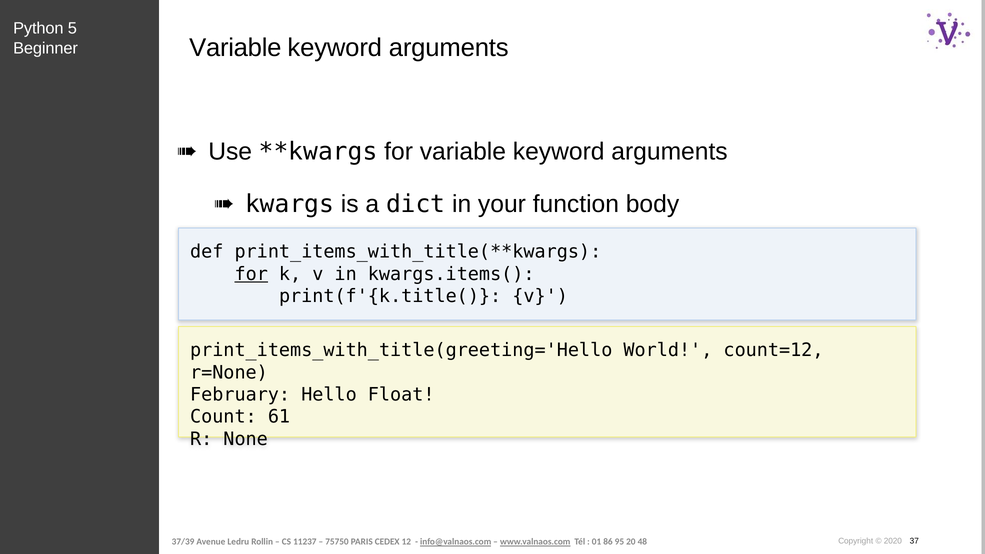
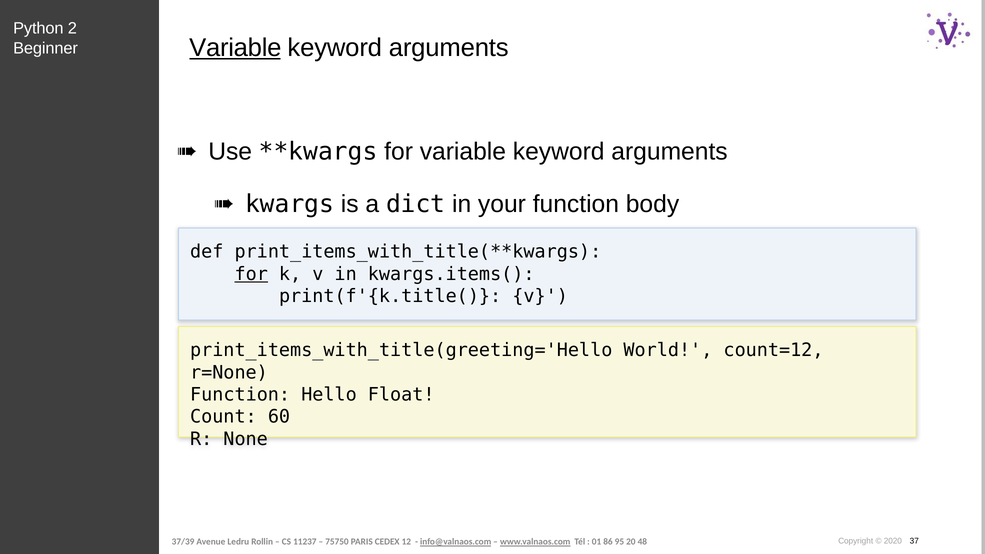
5: 5 -> 2 (72, 28)
Variable underline: none -> present (235, 48)
February: February -> Function (240, 395)
61: 61 -> 60 (279, 417)
